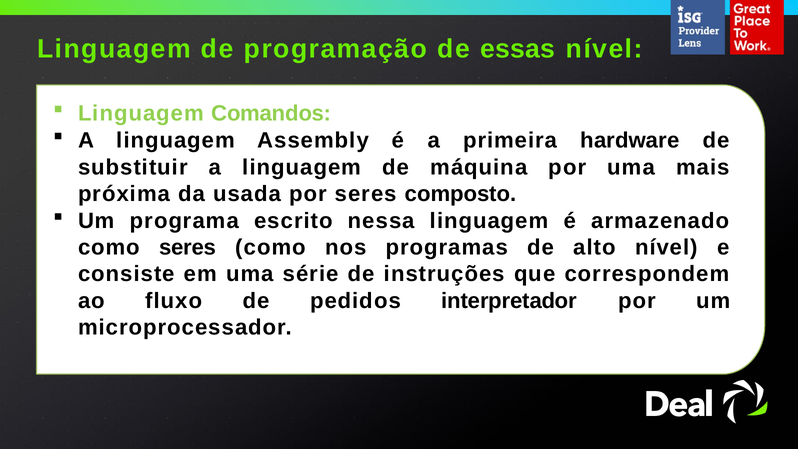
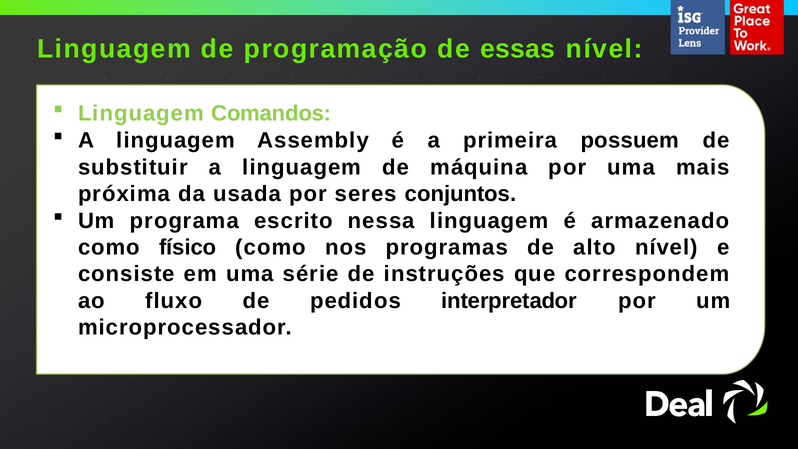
hardware: hardware -> possuem (630, 141)
composto: composto -> conjuntos (461, 194)
como seres: seres -> físico (188, 248)
